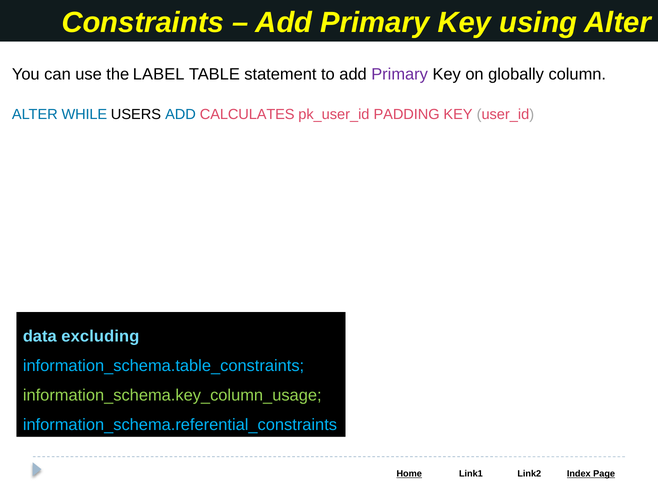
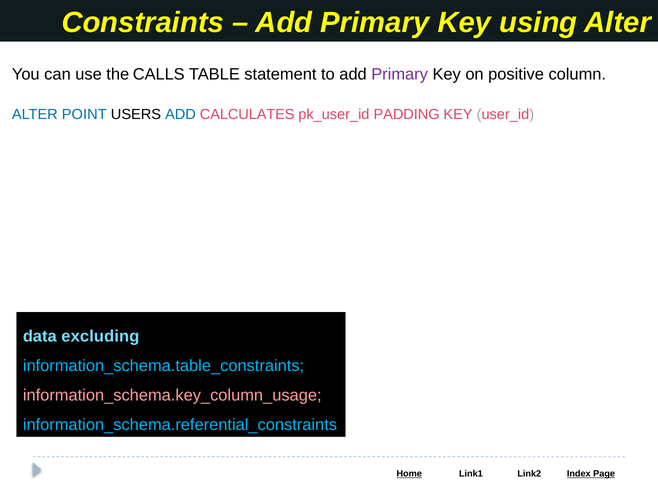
LABEL: LABEL -> CALLS (159, 75)
globally: globally -> positive (516, 75)
WHILE: WHILE -> POINT (84, 115)
information_schema.key_column_usage colour: light green -> pink (172, 396)
